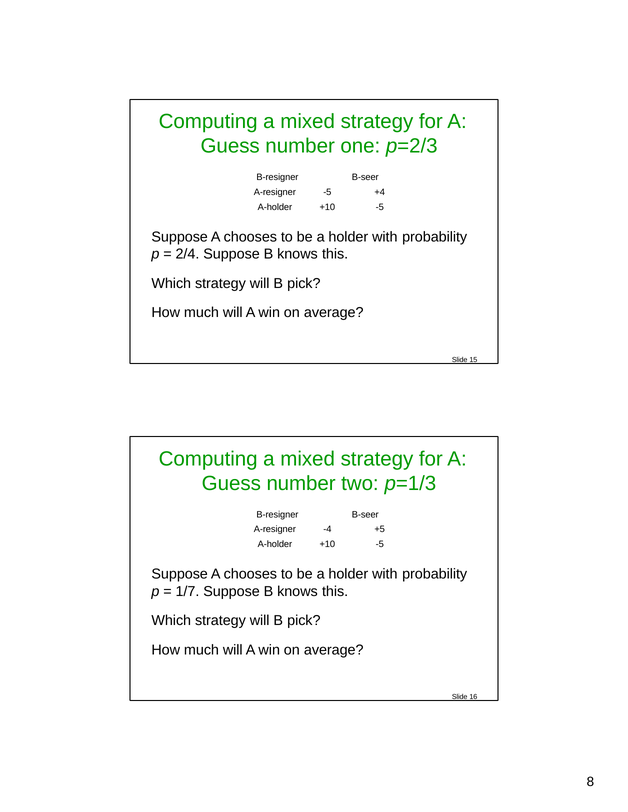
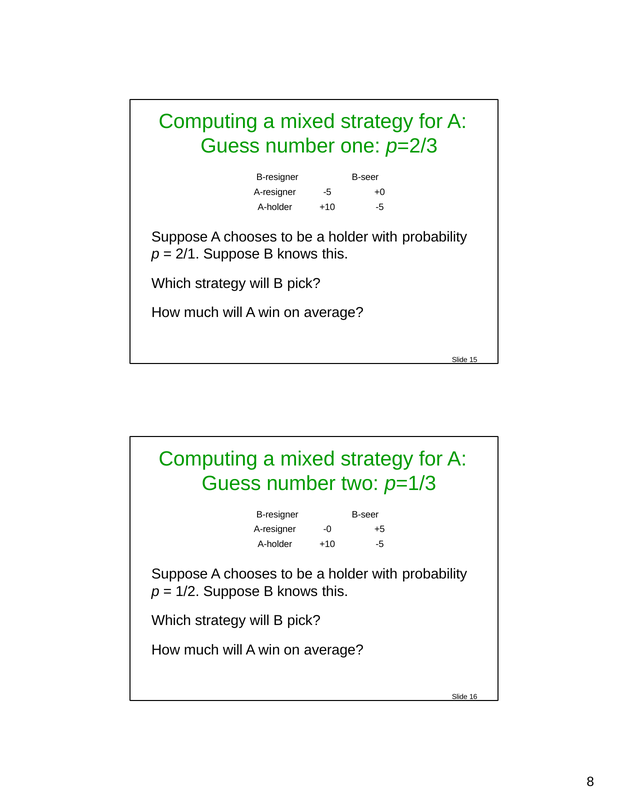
+4: +4 -> +0 (380, 192)
2/4: 2/4 -> 2/1 (187, 254)
-4: -4 -> -0 (327, 530)
1/7: 1/7 -> 1/2 (187, 592)
